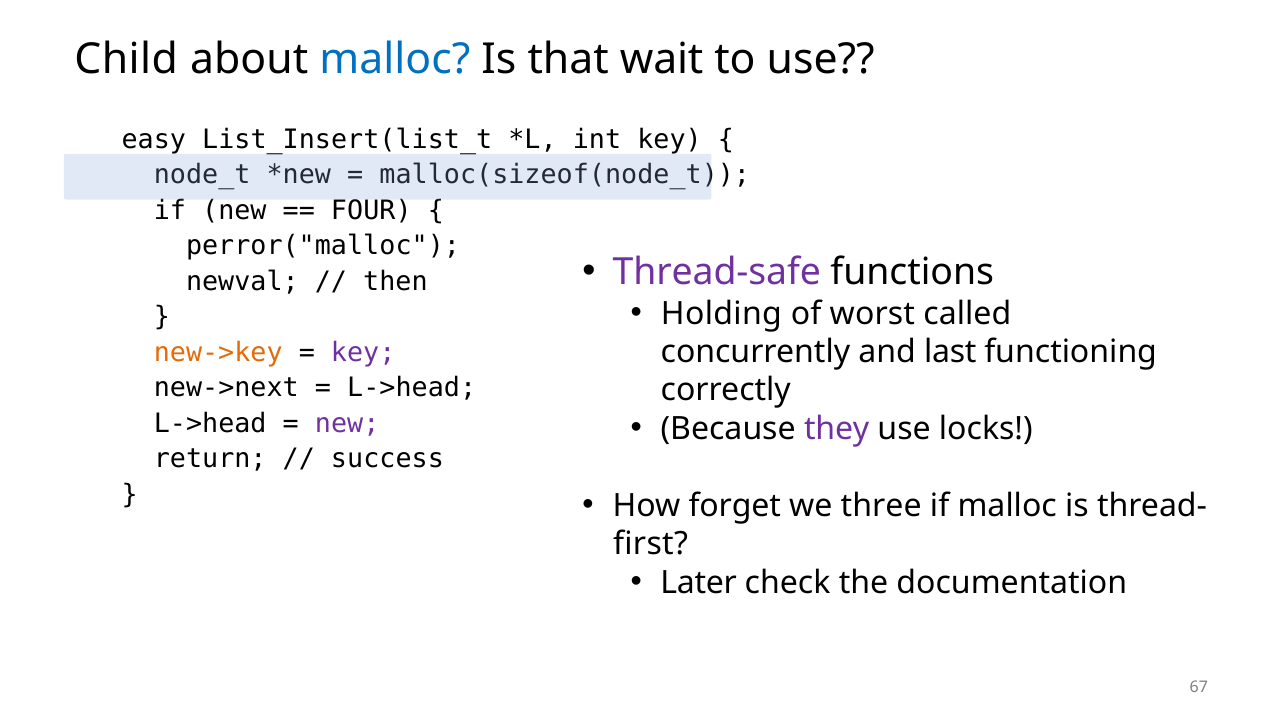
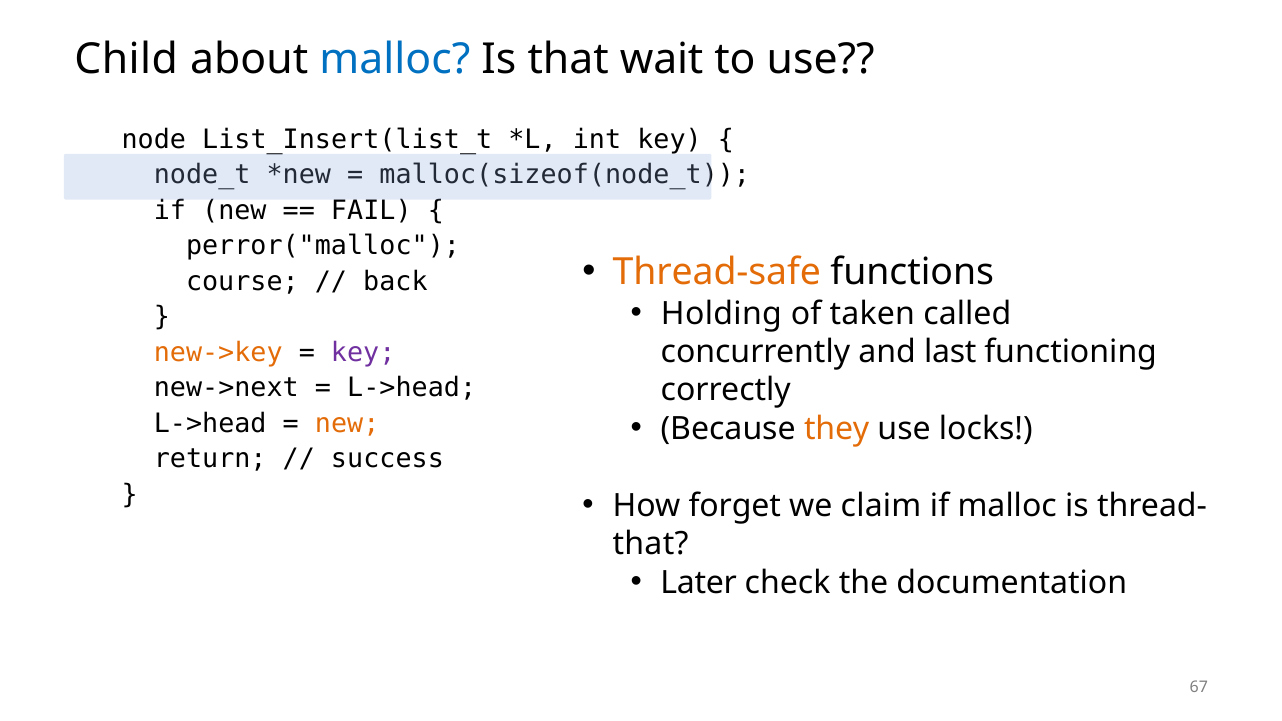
easy: easy -> node (154, 139)
FOUR: FOUR -> FAIL (371, 210)
Thread-safe colour: purple -> orange (717, 272)
newval: newval -> course (242, 281)
then: then -> back (395, 281)
worst: worst -> taken (872, 313)
new colour: purple -> orange (347, 424)
they colour: purple -> orange (837, 429)
three: three -> claim (881, 506)
first: first -> that (651, 544)
